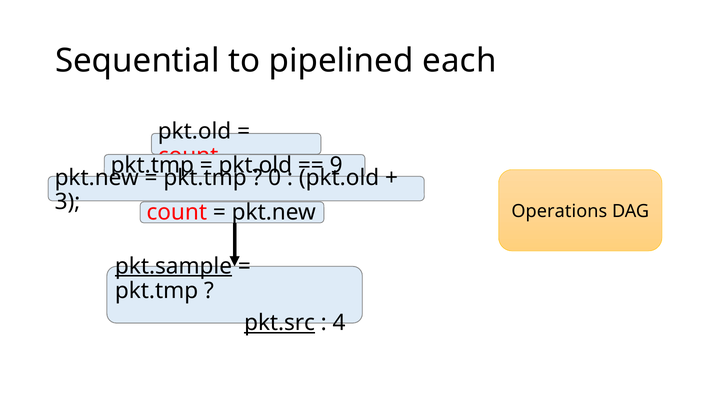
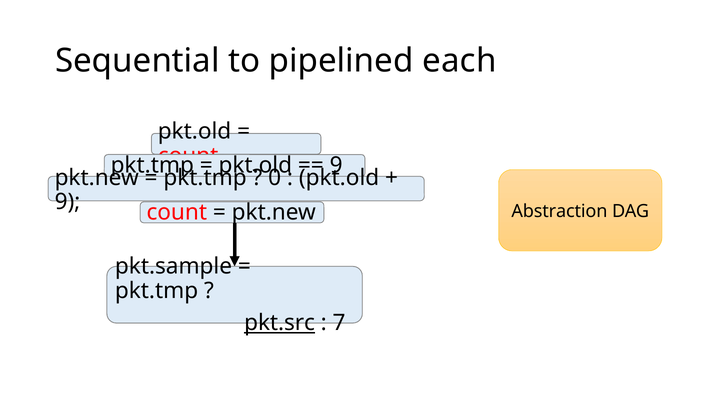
3: 3 -> 9 (68, 202)
Operations: Operations -> Abstraction (559, 211)
pkt.sample underline: present -> none (174, 266)
4: 4 -> 7 (339, 323)
